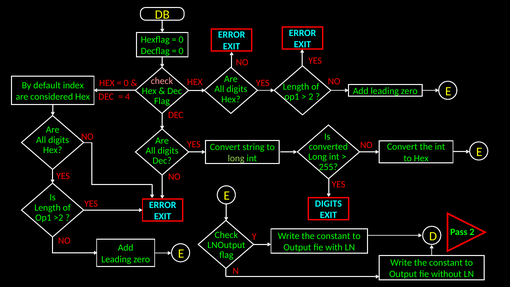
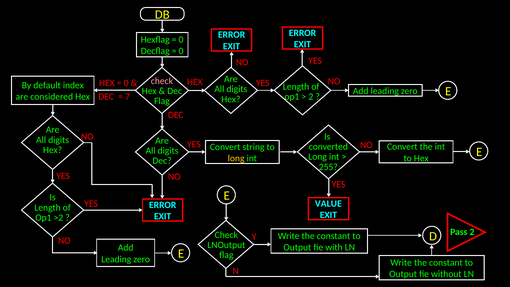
4: 4 -> 7 (128, 97)
long colour: light green -> yellow (236, 158)
DIGITS: DIGITS -> VALUE (328, 204)
